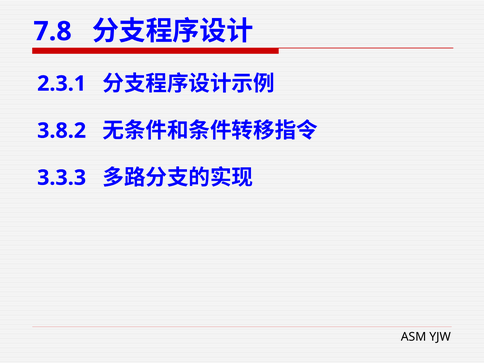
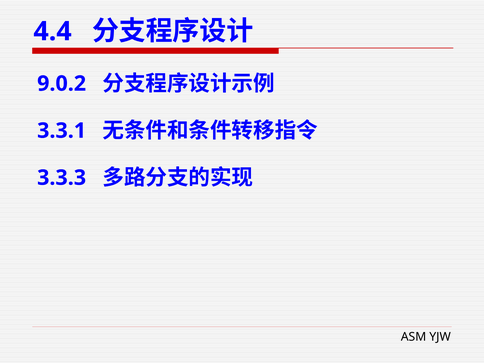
7.8: 7.8 -> 4.4 (53, 31)
2.3.1: 2.3.1 -> 9.0.2 (62, 84)
3.8.2: 3.8.2 -> 3.3.1 (62, 131)
